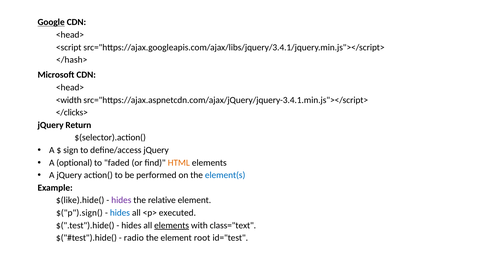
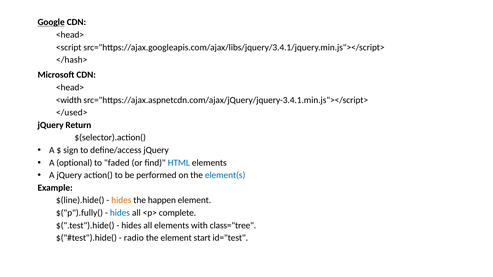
</clicks>: </clicks> -> </used> (72, 113)
HTML colour: orange -> blue (179, 163)
$(like).hide(: $(like).hide( -> $(line).hide( (80, 200)
hides colour: purple -> orange (121, 200)
relative: relative -> happen (162, 200)
$("p").sign(: $("p").sign( -> $("p").fully( (79, 213)
executed: executed -> complete (177, 213)
elements underline: present -> none (172, 226)
class="text: class="text -> class="tree (233, 226)
root: root -> start (202, 238)
